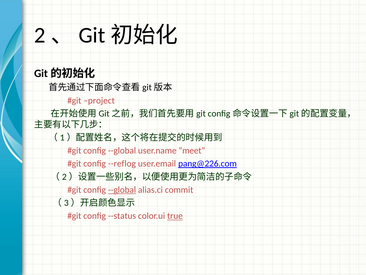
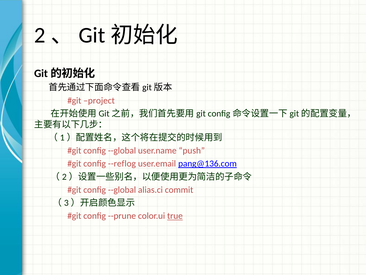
meet: meet -> push (192, 150)
pang@226.com: pang@226.com -> pang@136.com (207, 163)
--global underline: present -> none (122, 190)
--status: --status -> --prune (122, 216)
